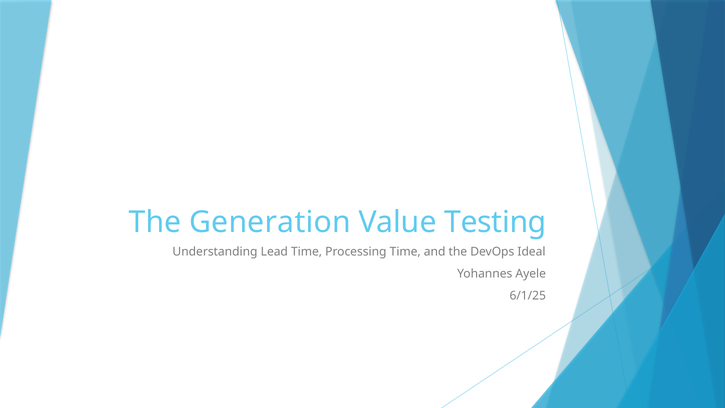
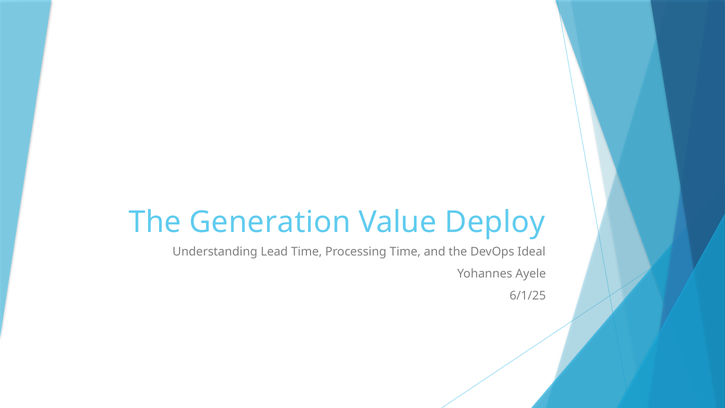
Testing: Testing -> Deploy (495, 222)
